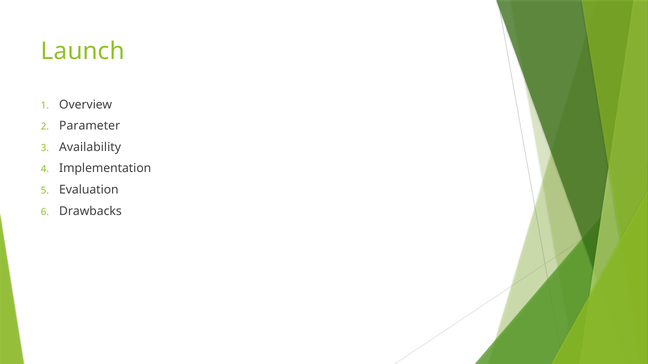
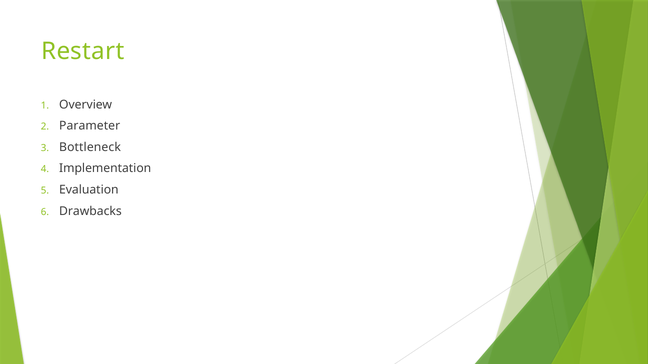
Launch: Launch -> Restart (83, 51)
Availability: Availability -> Bottleneck (90, 147)
